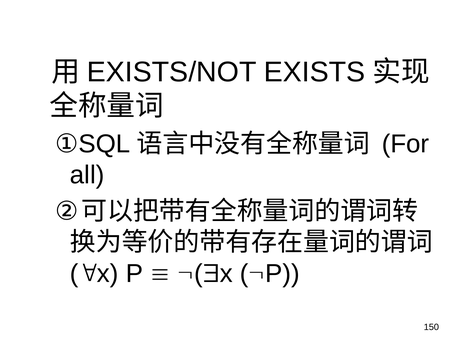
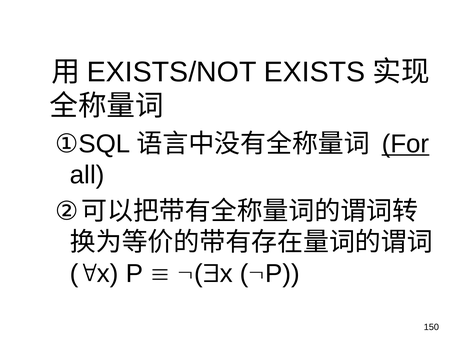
For underline: none -> present (406, 144)
